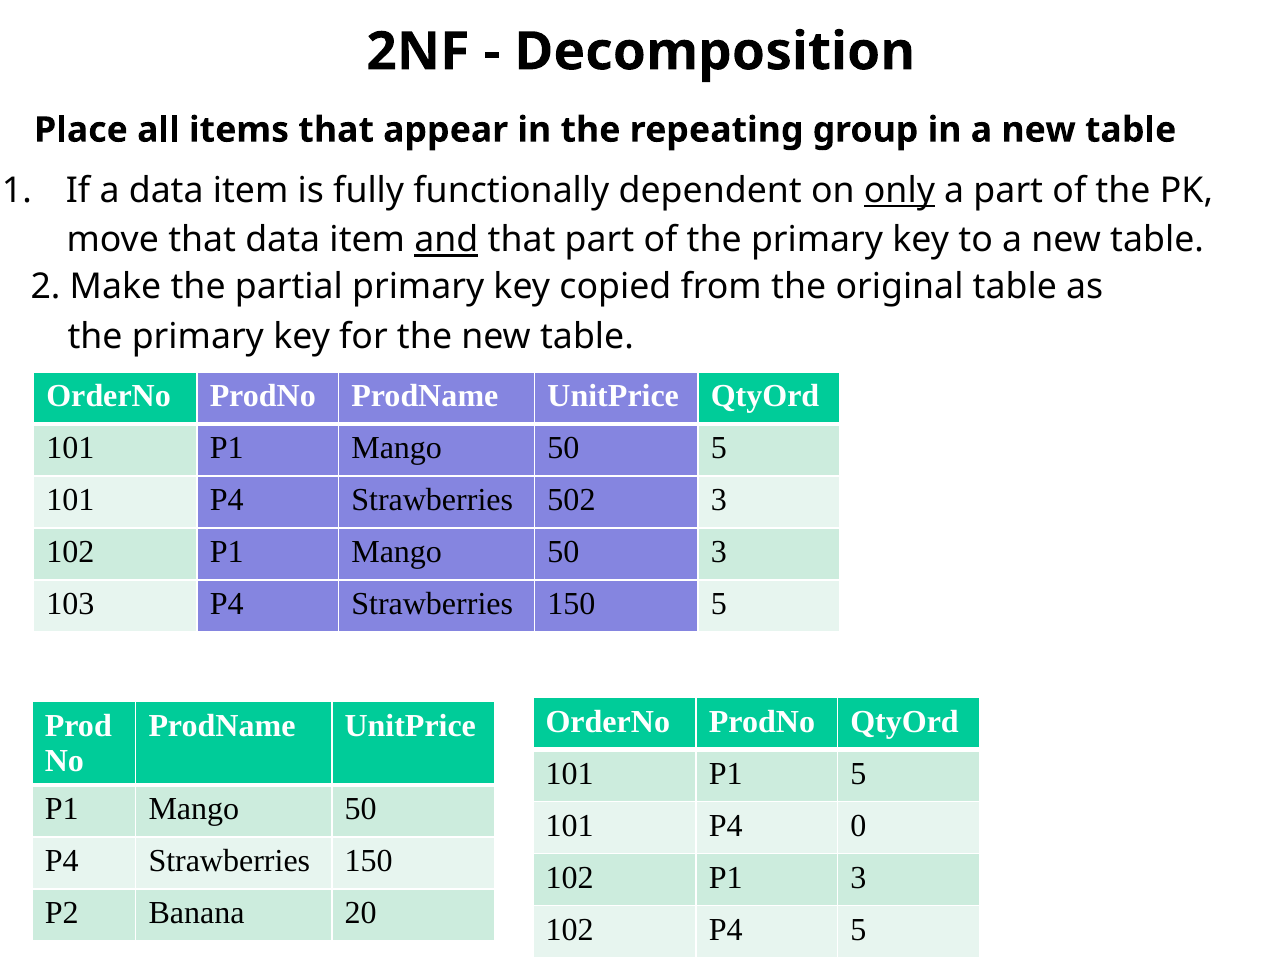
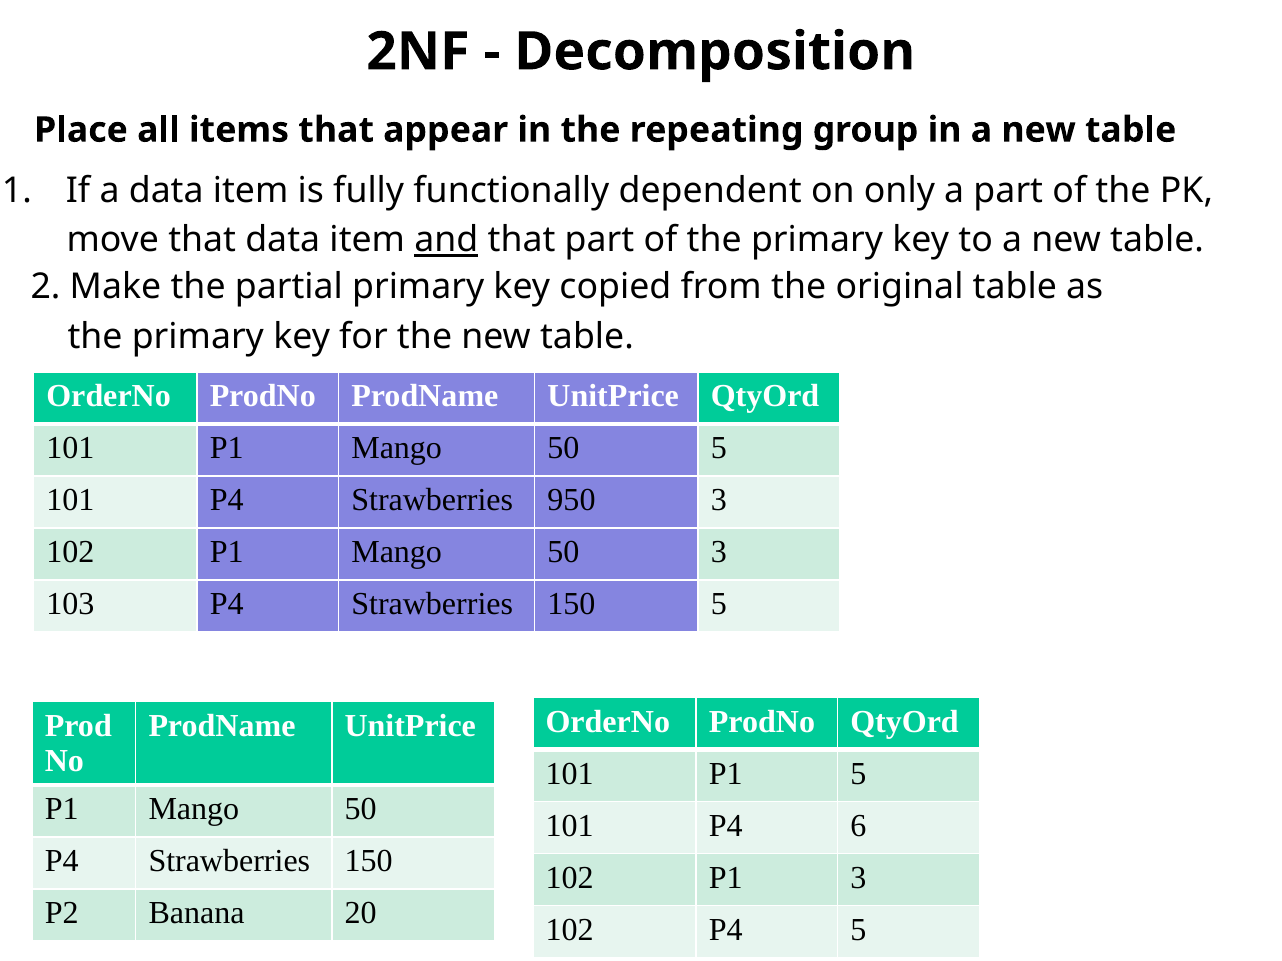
only underline: present -> none (899, 190)
502: 502 -> 950 (572, 501)
0: 0 -> 6 (858, 826)
